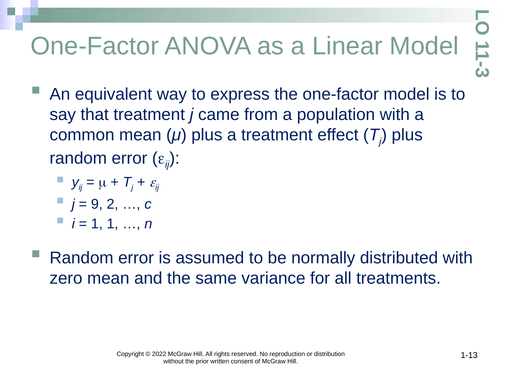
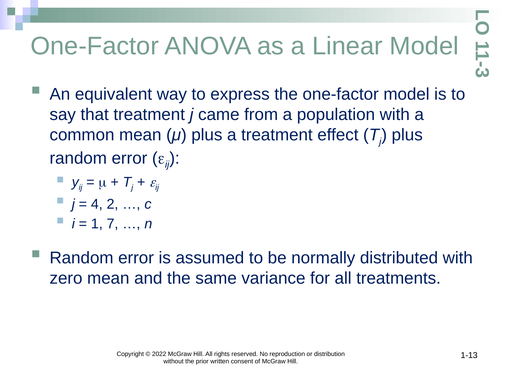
9: 9 -> 4 (97, 204)
1: 1 -> 7 (113, 224)
